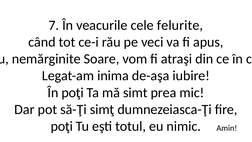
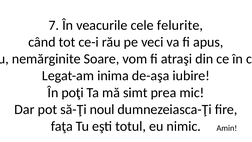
simţ: simţ -> noul (102, 109)
poţi: poţi -> faţa (62, 126)
